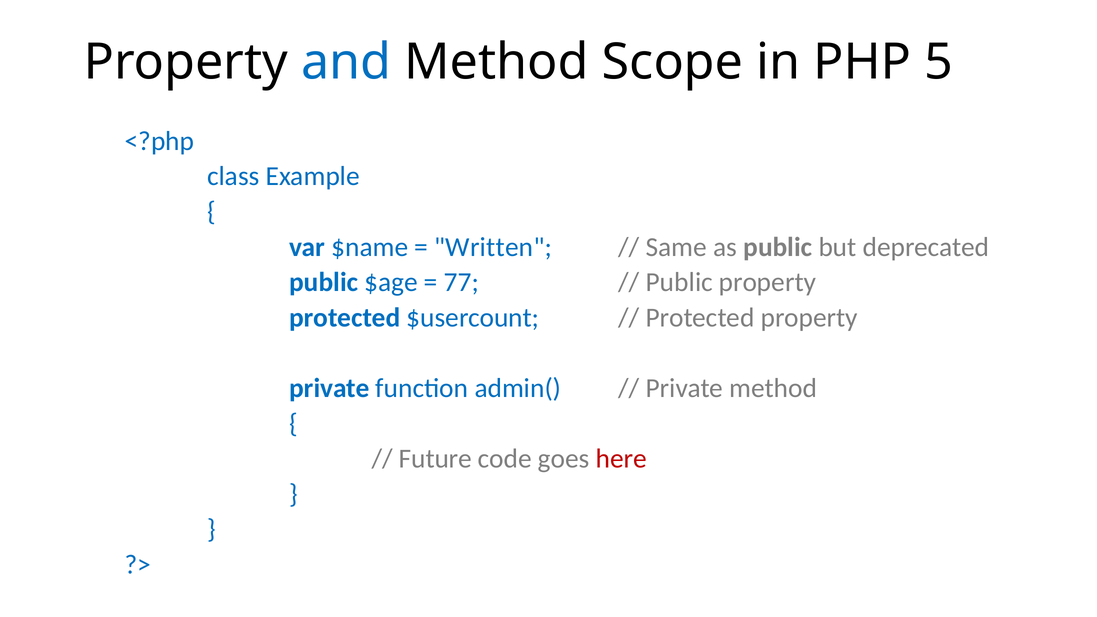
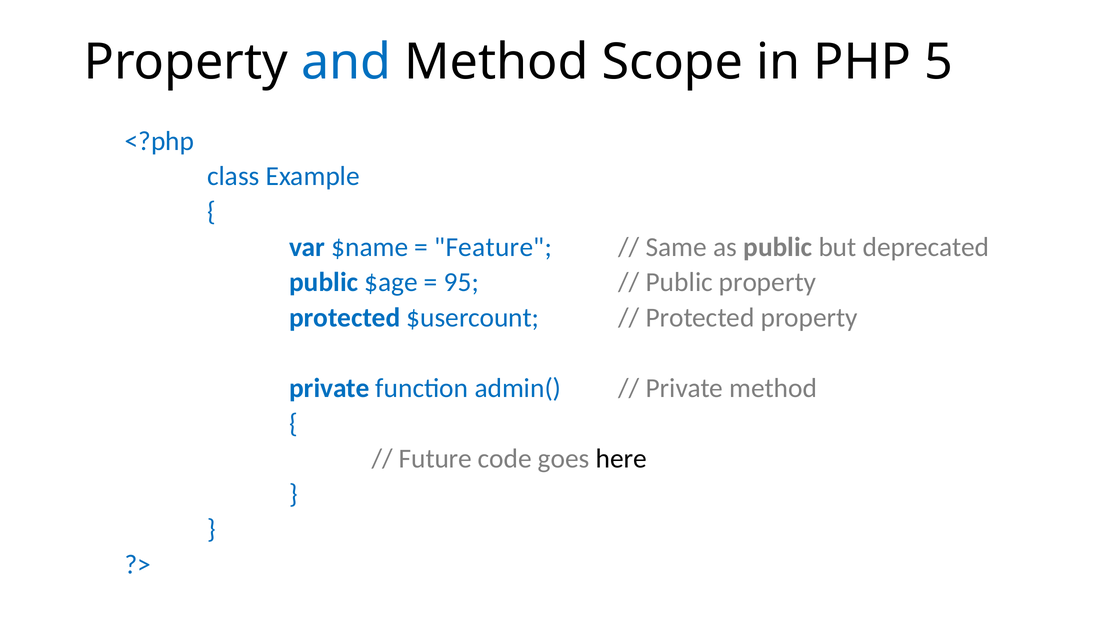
Written: Written -> Feature (493, 247)
77: 77 -> 95 (461, 282)
here colour: red -> black (621, 459)
